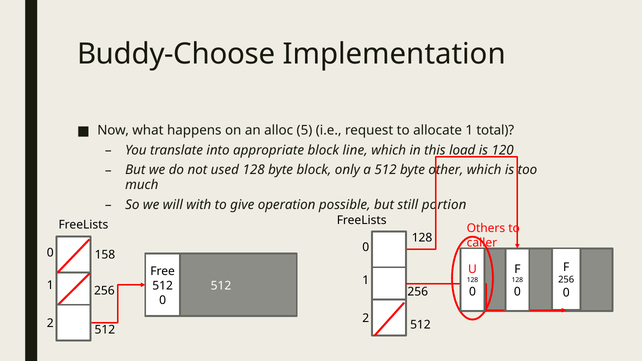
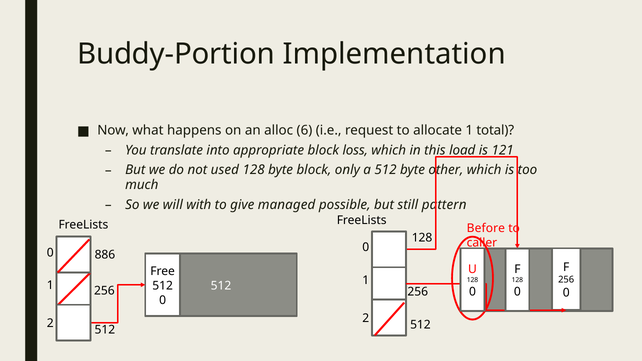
Buddy-Choose: Buddy-Choose -> Buddy-Portion (176, 54)
5: 5 -> 6 (304, 130)
line: line -> loss (355, 150)
120: 120 -> 121 (503, 150)
operation: operation -> managed (287, 205)
portion: portion -> pattern (444, 205)
Others: Others -> Before (486, 228)
158: 158 -> 886 (105, 255)
